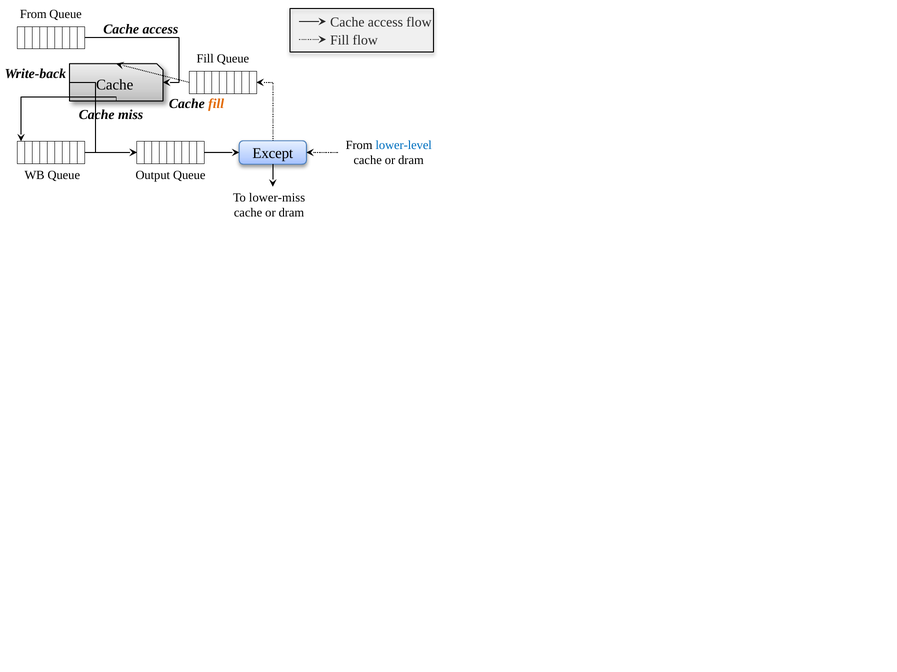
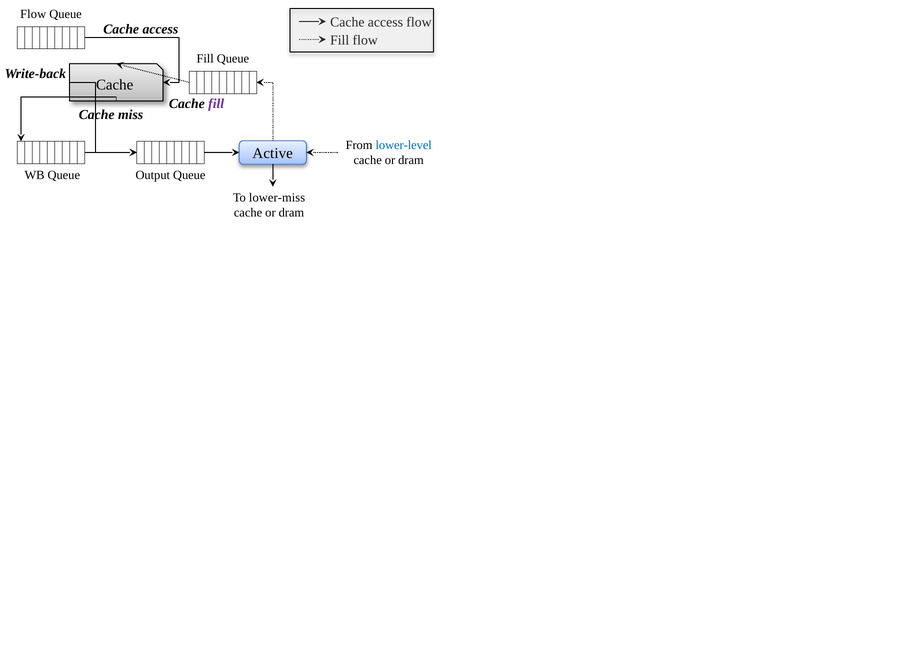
From: From -> Flow (33, 14)
fill colour: orange -> purple (216, 104)
Except: Except -> Active (273, 154)
